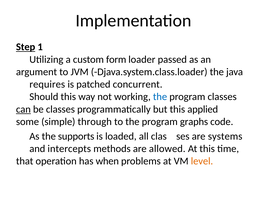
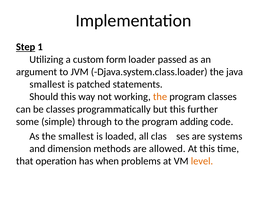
requires: requires -> smallest (47, 84)
concurrent: concurrent -> statements (138, 84)
the colour: blue -> orange (160, 97)
can underline: present -> none (23, 109)
applied: applied -> further (203, 109)
graphs: graphs -> adding (194, 122)
the supports: supports -> smallest (76, 136)
intercepts: intercepts -> dimension (69, 149)
